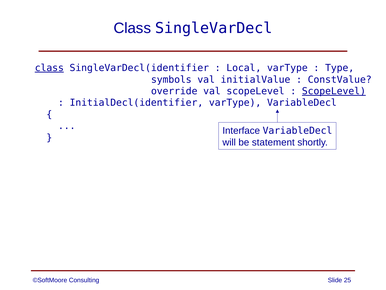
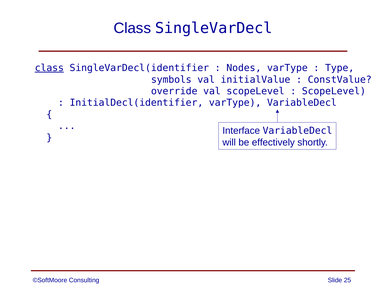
Local: Local -> Nodes (244, 68)
ScopeLevel underline: present -> none (334, 91)
statement: statement -> effectively (273, 142)
